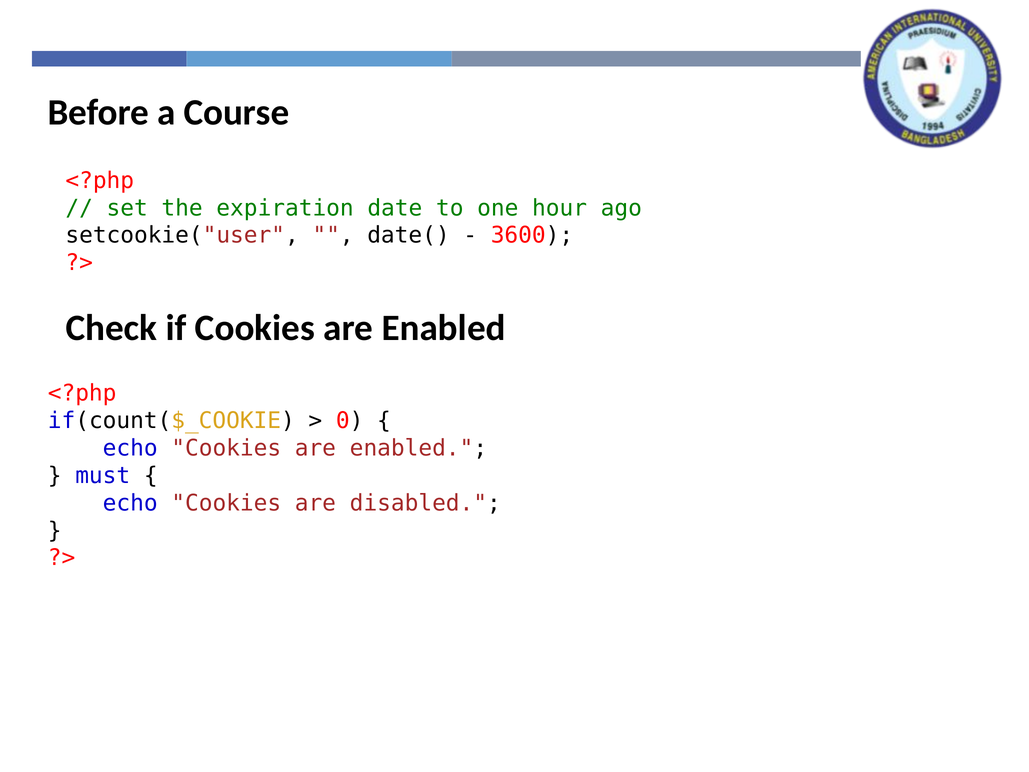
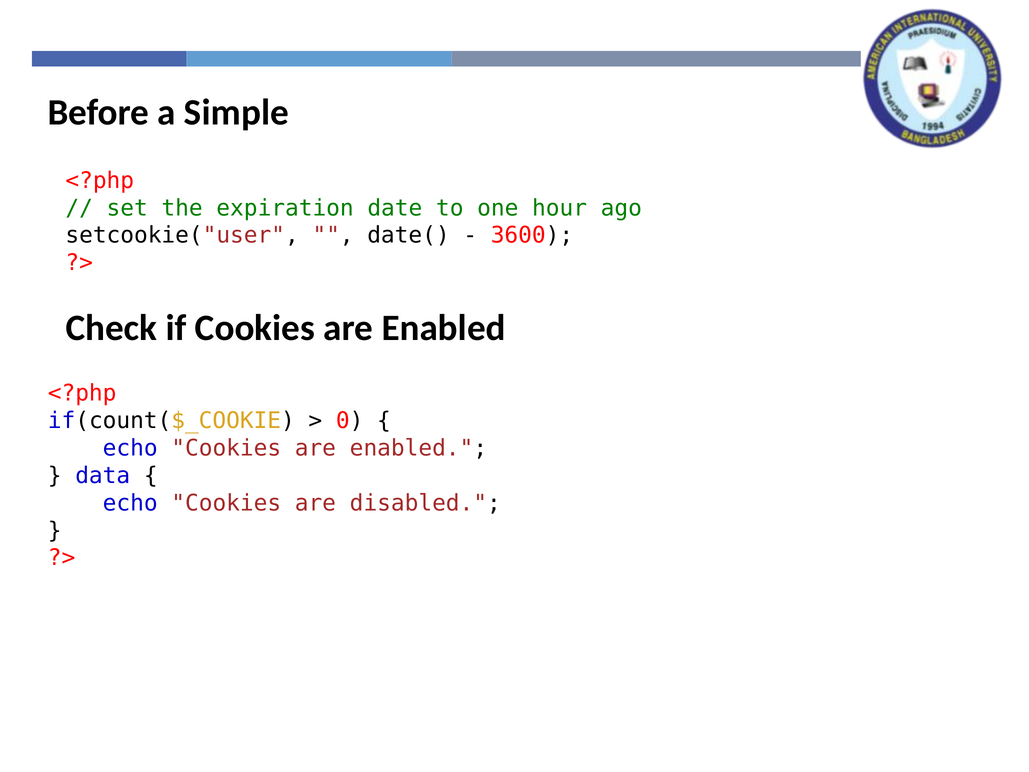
Course: Course -> Simple (236, 112)
must: must -> data (103, 475)
